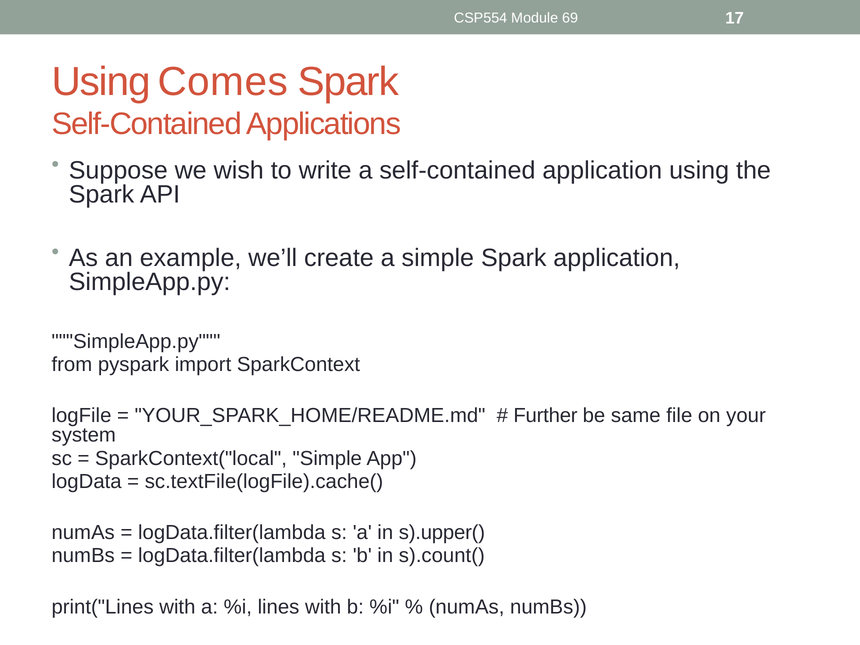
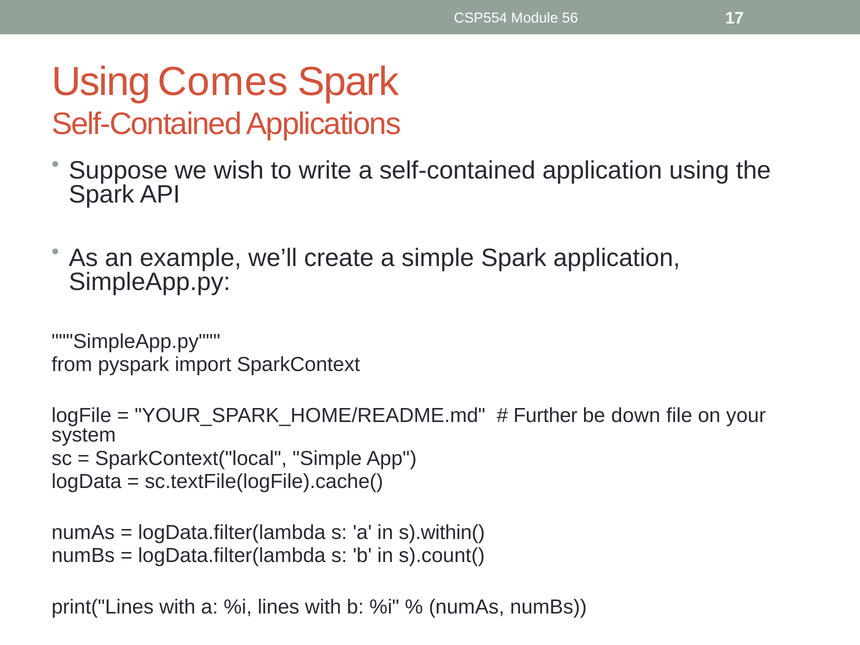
69: 69 -> 56 (570, 18)
same: same -> down (636, 416)
s).upper(: s).upper( -> s).within( (442, 533)
